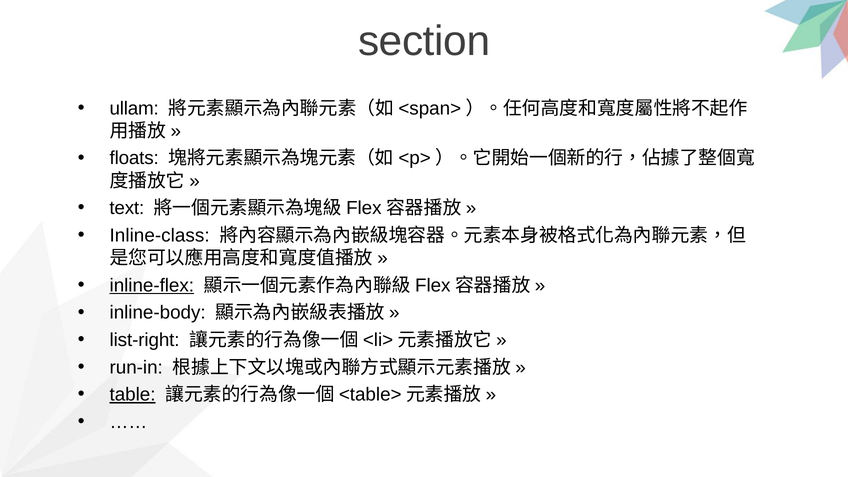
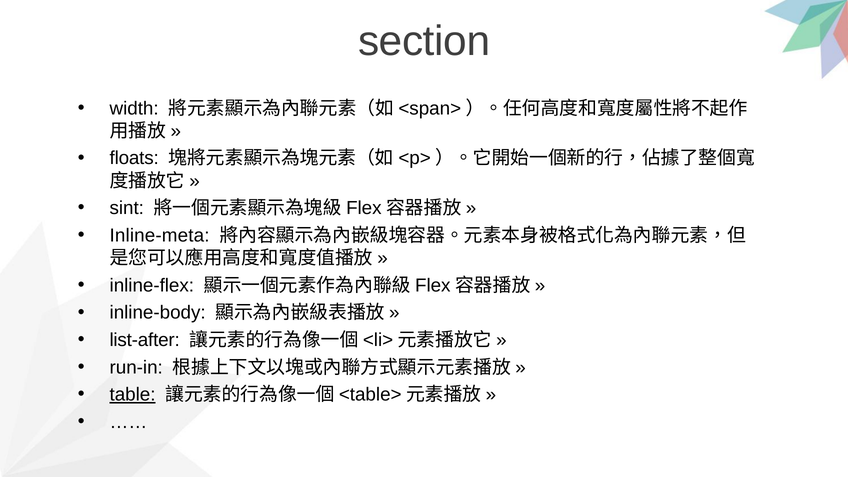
ullam: ullam -> width (134, 108)
text: text -> sint (127, 208)
Inline-class: Inline-class -> Inline-meta (160, 235)
inline-flex underline: present -> none (152, 285)
list-right: list-right -> list-after (145, 340)
